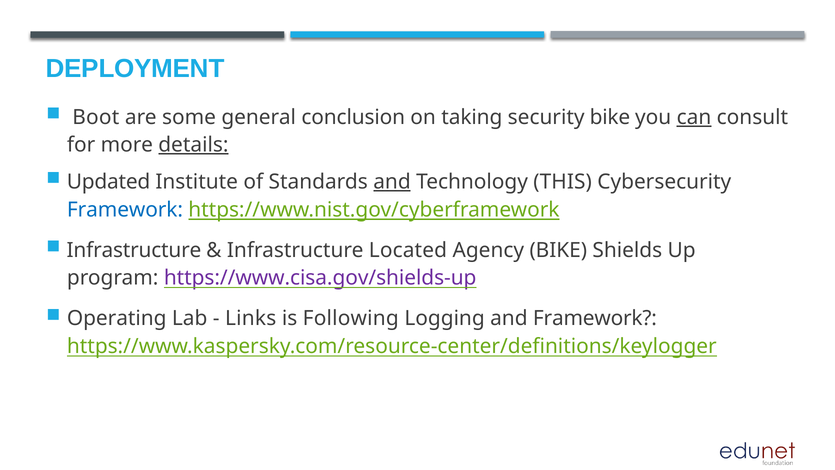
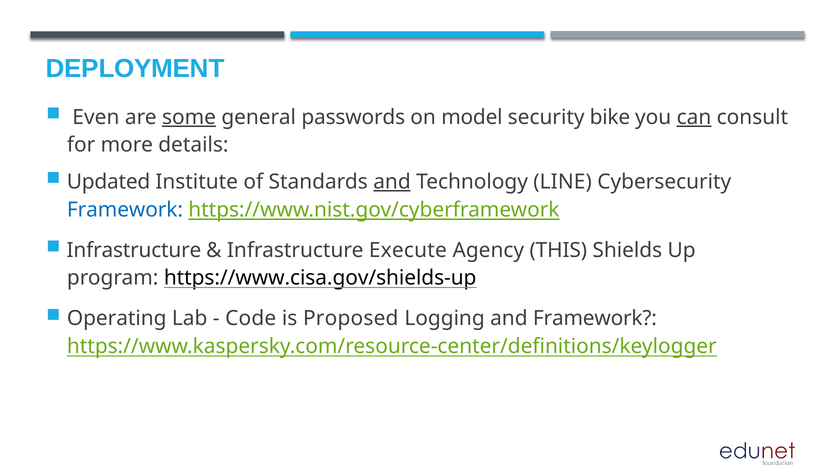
Boot: Boot -> Even (96, 117)
some underline: none -> present (189, 117)
conclusion: conclusion -> passwords (353, 117)
taking: taking -> model (472, 117)
details underline: present -> none (193, 145)
THIS: THIS -> LINE (563, 182)
Located: Located -> Execute (408, 250)
Agency BIKE: BIKE -> THIS (558, 250)
https://www.cisa.gov/shields-up colour: purple -> black (320, 278)
Links: Links -> Code (251, 318)
Following: Following -> Proposed (351, 318)
